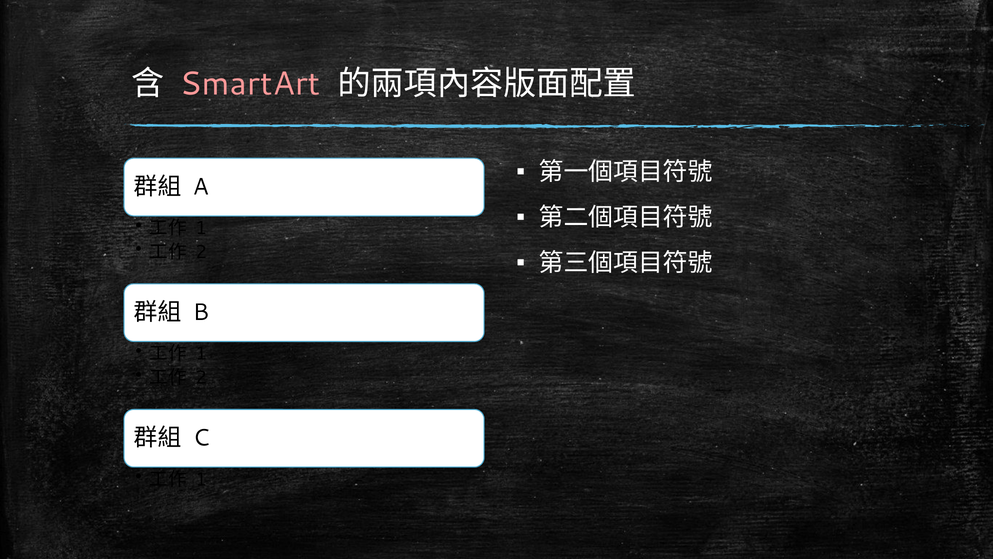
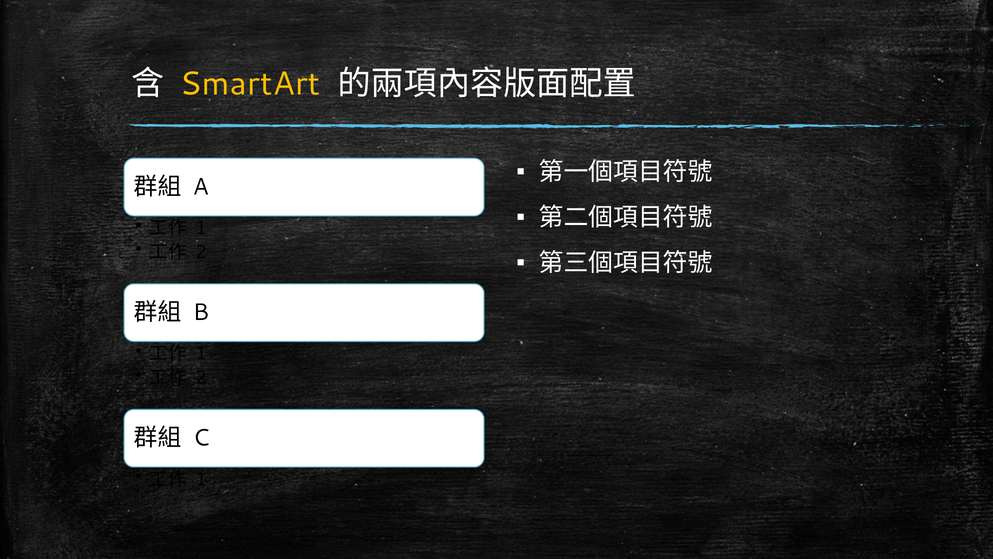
SmartArt colour: pink -> yellow (250, 84)
